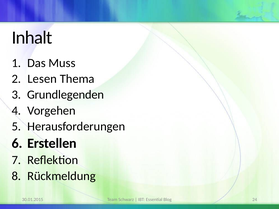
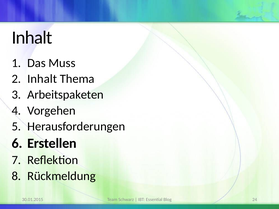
Lesen: Lesen -> Inhalt (42, 79)
Grundlegenden: Grundlegenden -> Arbeitspaketen (65, 95)
